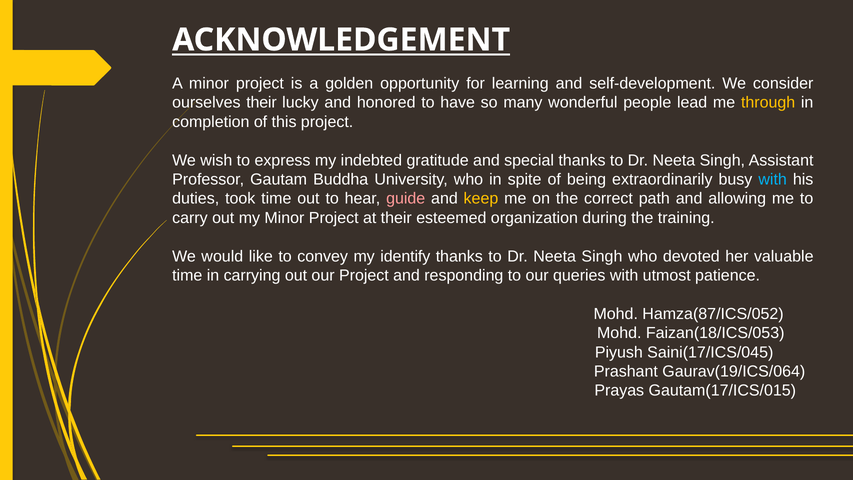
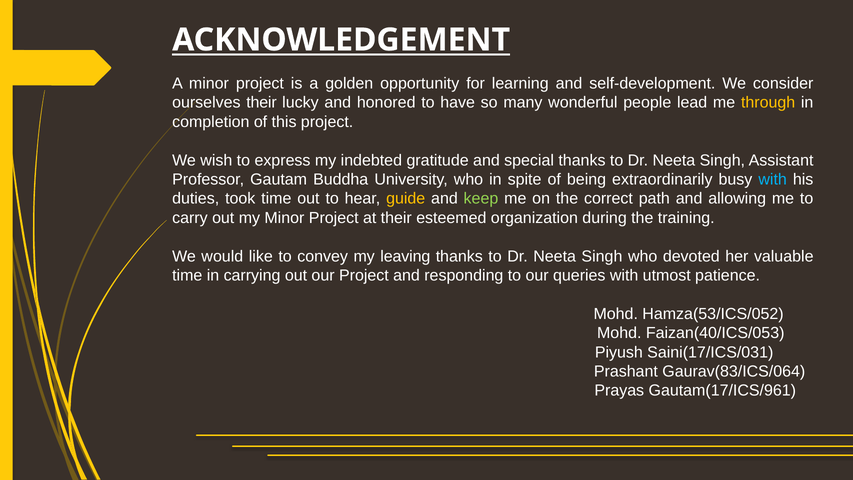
guide colour: pink -> yellow (406, 199)
keep colour: yellow -> light green (481, 199)
identify: identify -> leaving (405, 256)
Hamza(87/ICS/052: Hamza(87/ICS/052 -> Hamza(53/ICS/052 (713, 314)
Faizan(18/ICS/053: Faizan(18/ICS/053 -> Faizan(40/ICS/053 (715, 333)
Saini(17/ICS/045: Saini(17/ICS/045 -> Saini(17/ICS/031 (710, 352)
Gaurav(19/ICS/064: Gaurav(19/ICS/064 -> Gaurav(83/ICS/064 (734, 371)
Gautam(17/ICS/015: Gautam(17/ICS/015 -> Gautam(17/ICS/961 (722, 391)
